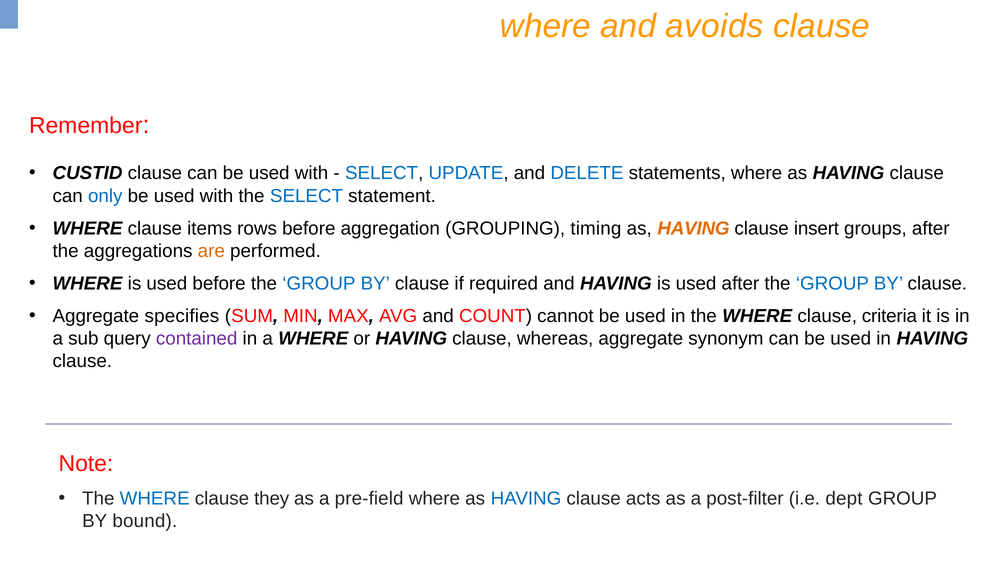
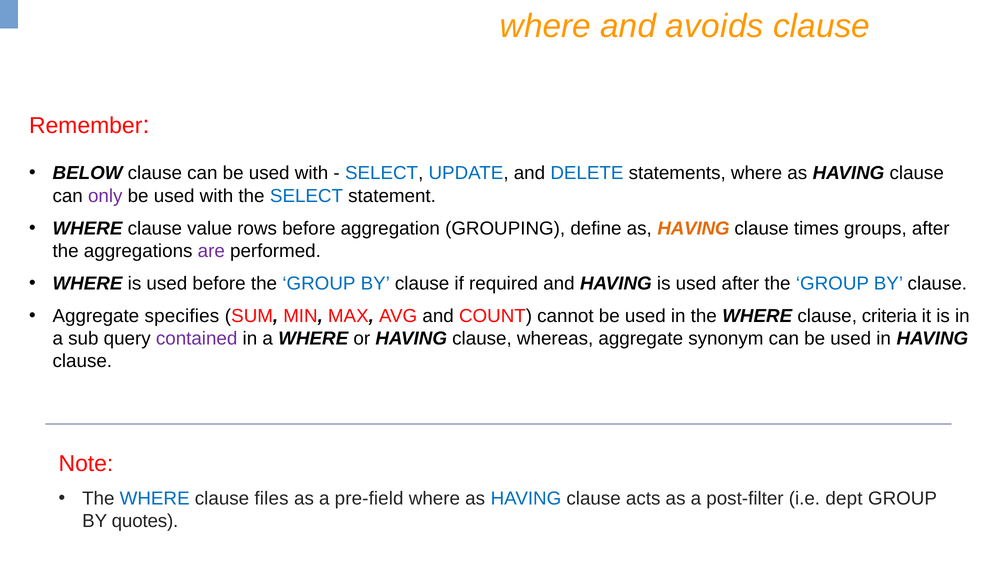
CUSTID: CUSTID -> BELOW (88, 173)
only colour: blue -> purple (105, 196)
items: items -> value (210, 228)
timing: timing -> define (596, 228)
insert: insert -> times (816, 228)
are colour: orange -> purple (211, 251)
they: they -> files (272, 499)
bound: bound -> quotes (145, 521)
